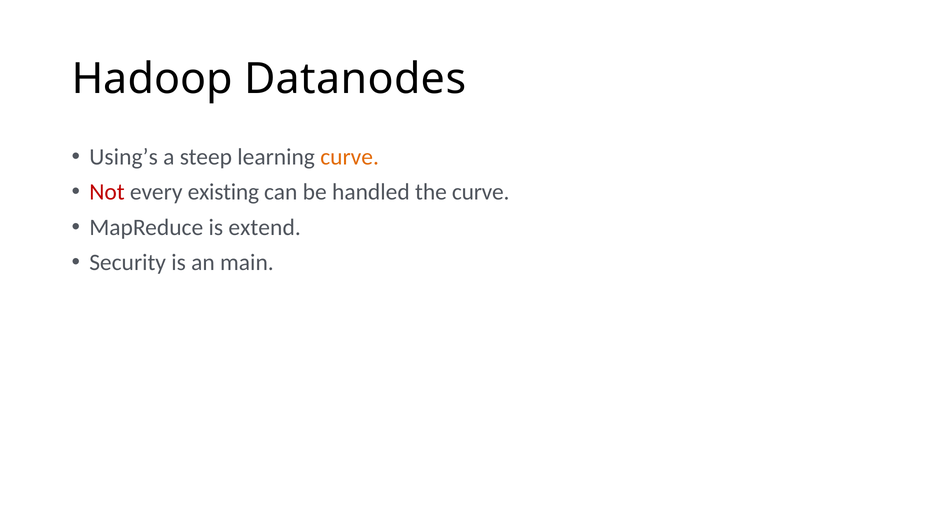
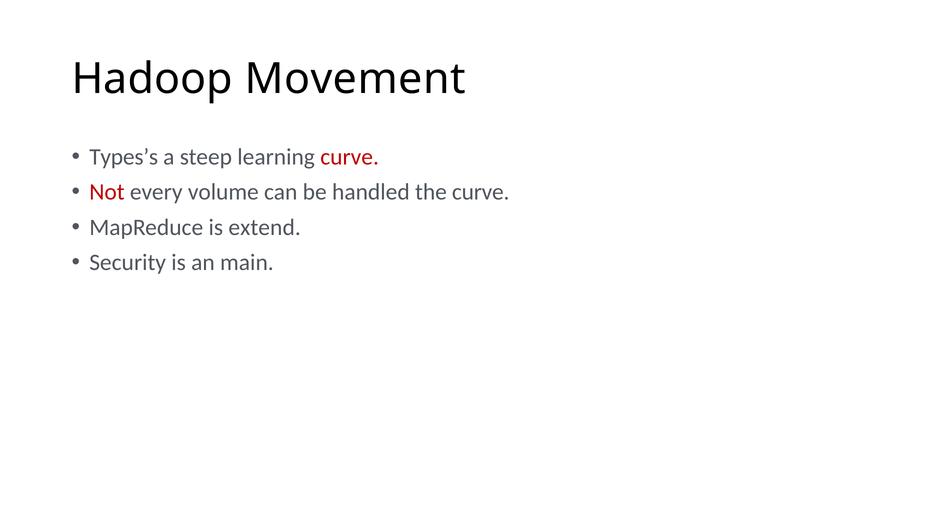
Datanodes: Datanodes -> Movement (355, 79)
Using’s: Using’s -> Types’s (124, 157)
curve colour: orange -> red (350, 157)
existing: existing -> volume (223, 192)
